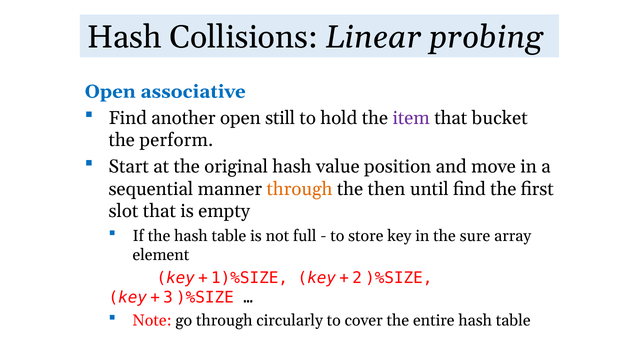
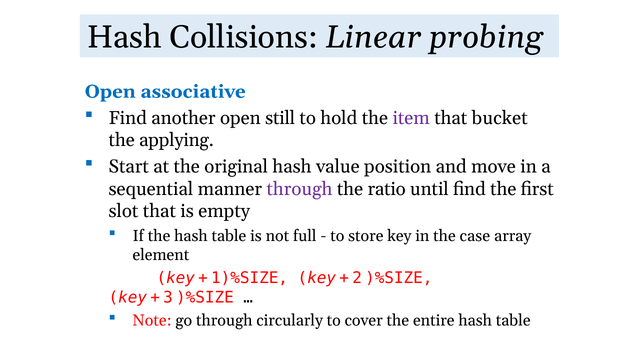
perform: perform -> applying (176, 140)
through colour: orange -> purple (300, 189)
then: then -> ratio (387, 189)
sure: sure -> case (475, 236)
